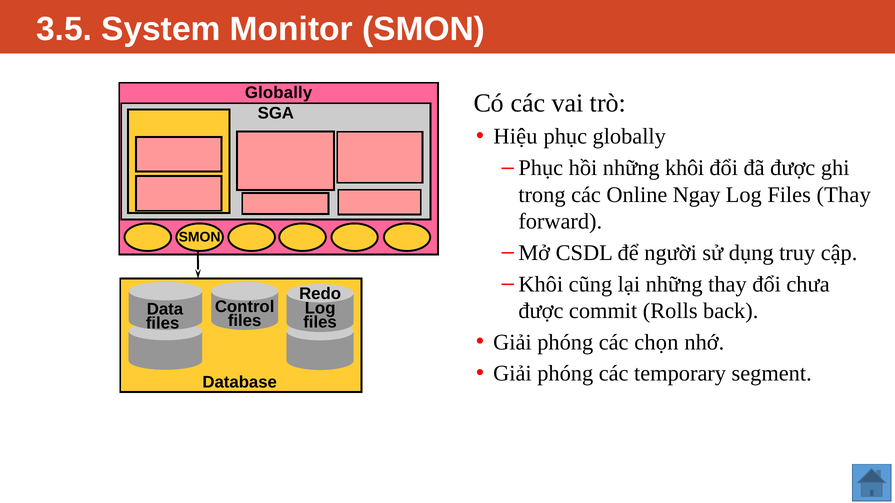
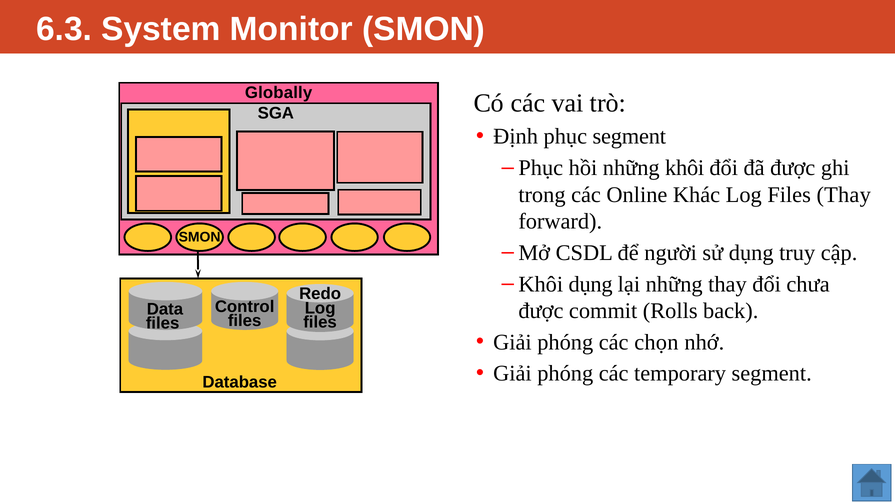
3.5: 3.5 -> 6.3 (64, 29)
Hiệu: Hiệu -> Định (516, 137)
phục globally: globally -> segment (629, 137)
Ngay: Ngay -> Khác (697, 195)
Khôi cũng: cũng -> dụng (591, 284)
